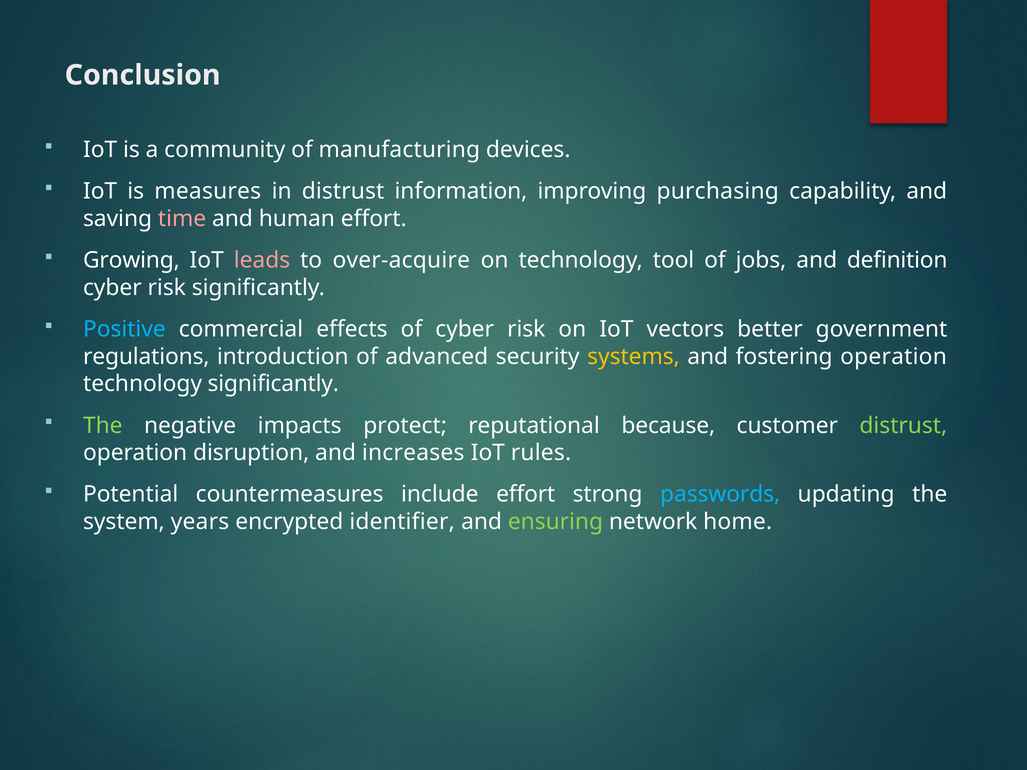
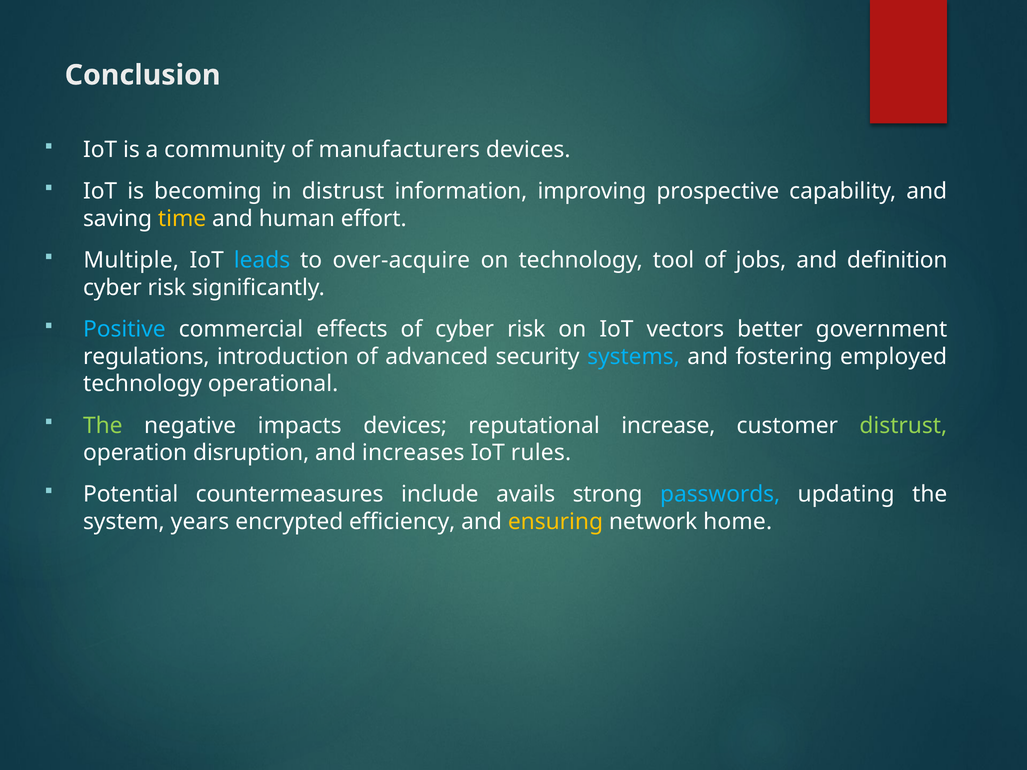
manufacturing: manufacturing -> manufacturers (399, 150)
measures: measures -> becoming (208, 191)
purchasing: purchasing -> prospective (718, 191)
time colour: pink -> yellow (182, 219)
Growing: Growing -> Multiple (131, 260)
leads colour: pink -> light blue (262, 260)
systems colour: yellow -> light blue (634, 357)
fostering operation: operation -> employed (894, 357)
technology significantly: significantly -> operational (273, 384)
impacts protect: protect -> devices (405, 426)
because: because -> increase (668, 426)
include effort: effort -> avails (526, 495)
identifier: identifier -> efficiency (402, 522)
ensuring colour: light green -> yellow (555, 522)
